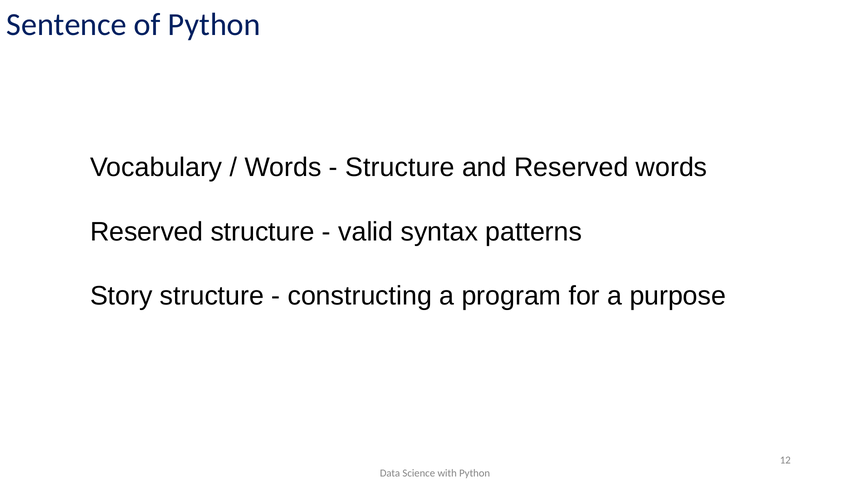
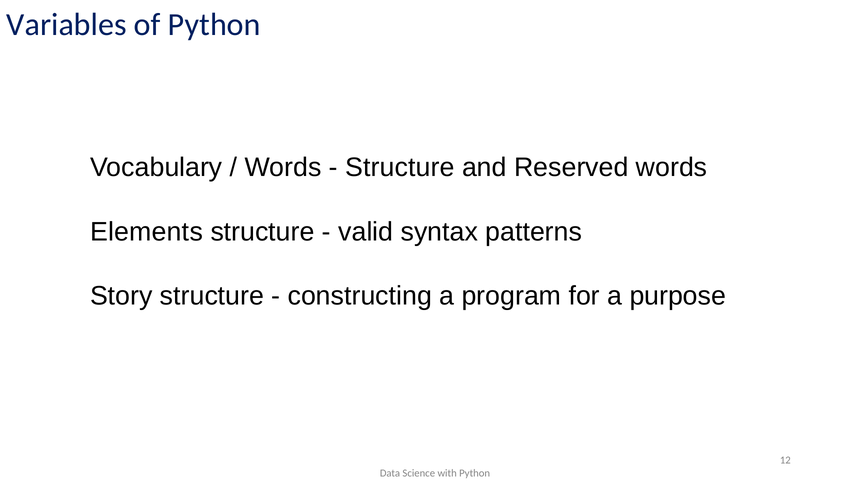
Sentence: Sentence -> Variables (67, 25)
Reserved: Reserved -> Elements (147, 232)
